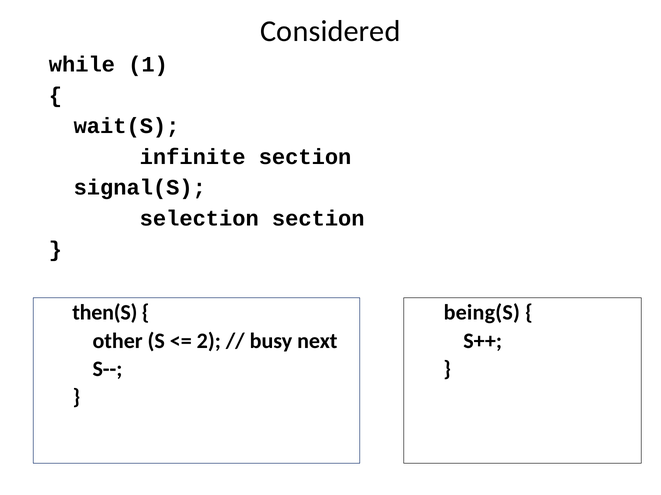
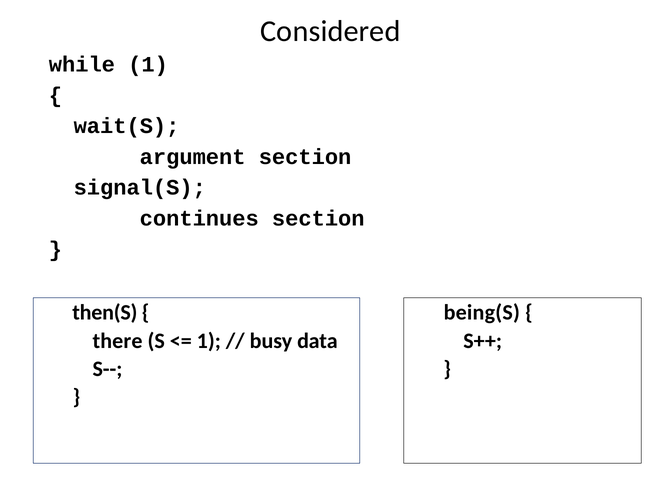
infinite: infinite -> argument (193, 157)
selection: selection -> continues (199, 219)
other: other -> there (118, 341)
2: 2 -> 1 (209, 341)
next: next -> data (317, 341)
